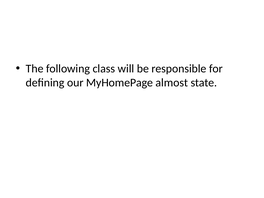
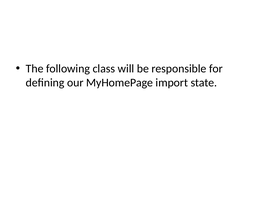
almost: almost -> import (172, 83)
